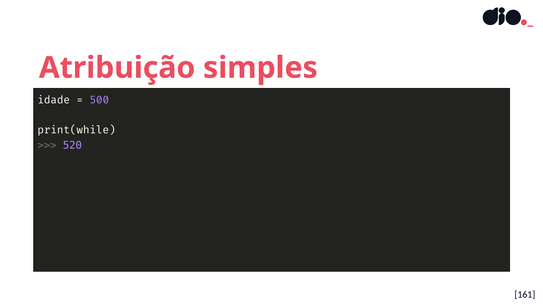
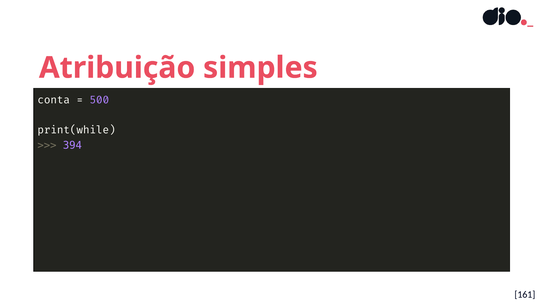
idade: idade -> conta (54, 100)
520: 520 -> 394 (72, 145)
